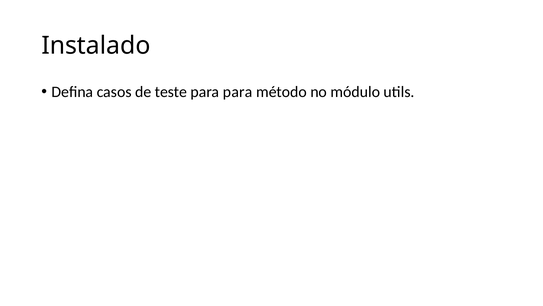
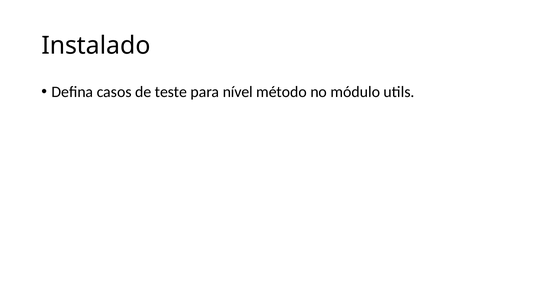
para para: para -> nível (238, 92)
